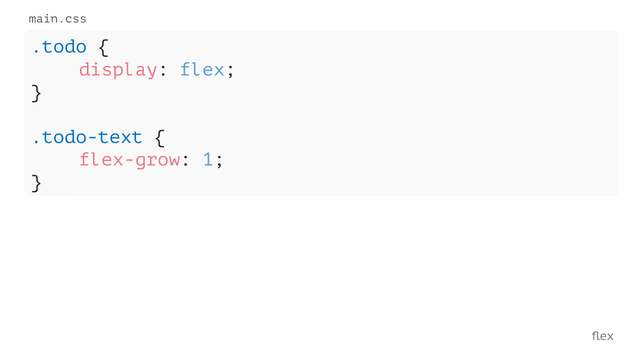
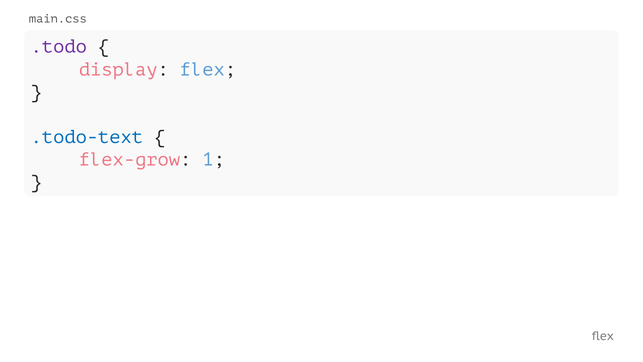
.todo colour: blue -> purple (59, 47)
